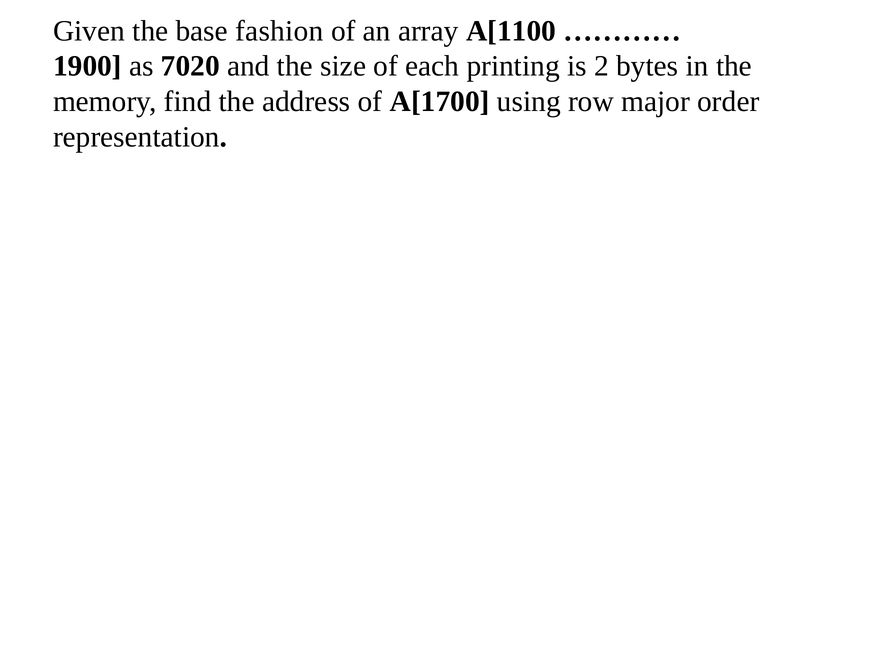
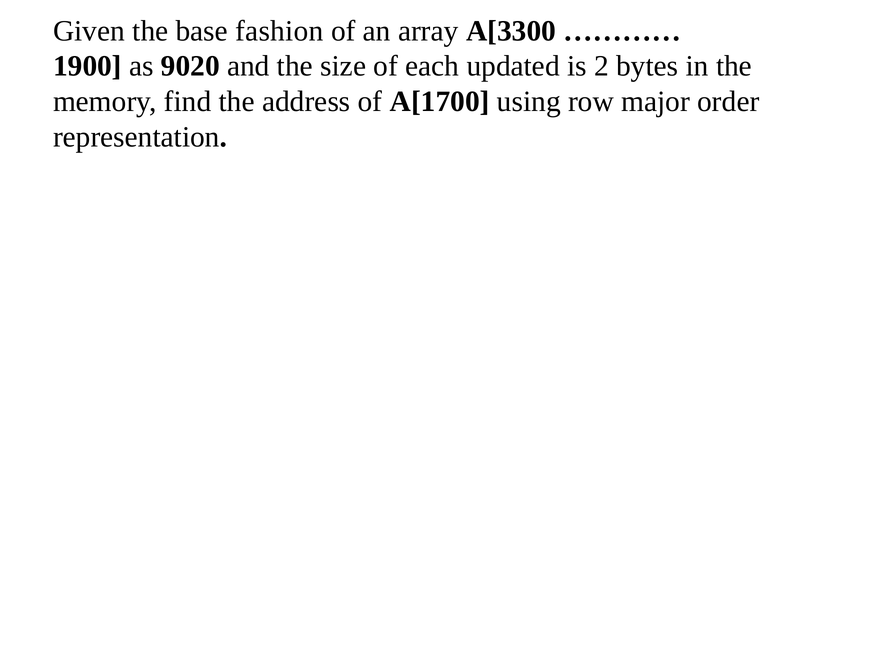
A[1100: A[1100 -> A[3300 (511, 31)
7020: 7020 -> 9020 (190, 66)
printing: printing -> updated (513, 66)
